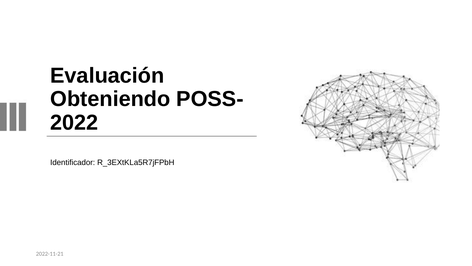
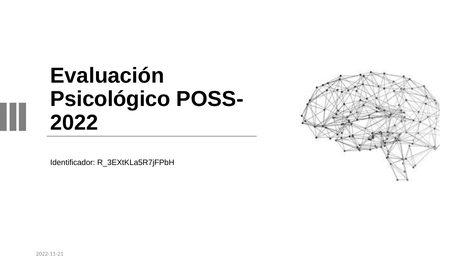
Obteniendo: Obteniendo -> Psicológico (110, 99)
